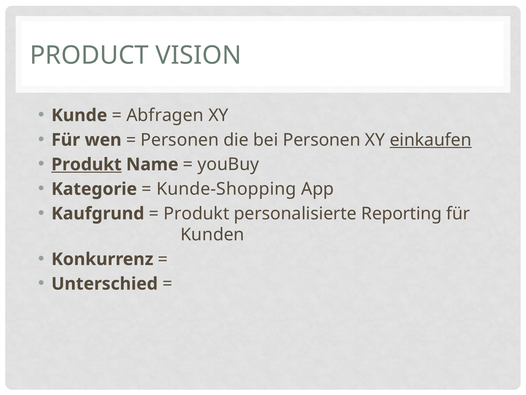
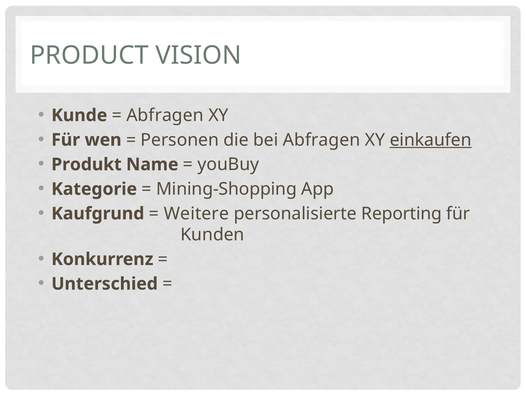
bei Personen: Personen -> Abfragen (322, 140)
Produkt underline: present -> none (86, 164)
Kunde-Shopping: Kunde-Shopping -> Mining-Shopping (226, 189)
Produkt: Produkt -> Weitere (196, 213)
